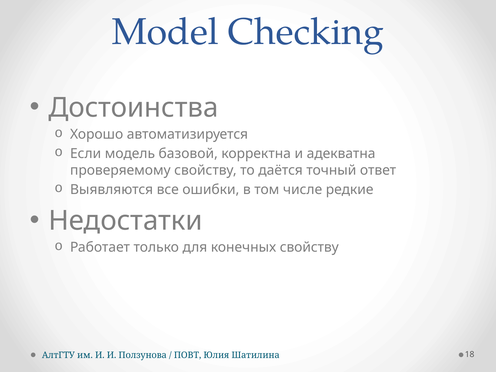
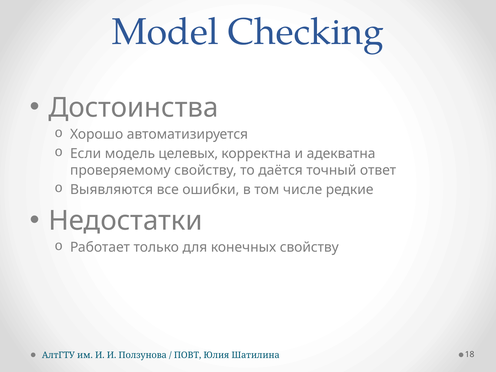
базовой: базовой -> целевых (188, 154)
